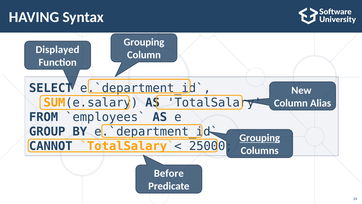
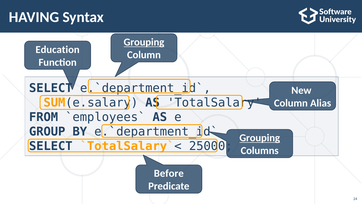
Grouping underline: none -> present (144, 42)
Displayed: Displayed -> Education (58, 49)
CANNOT: CANNOT -> SELECT (51, 146)
